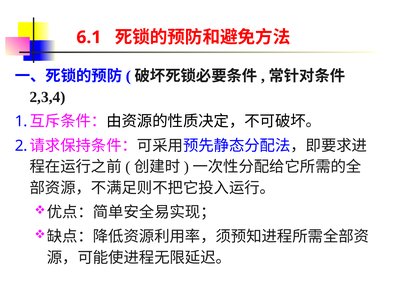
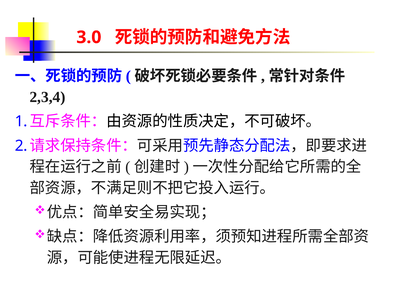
6.1: 6.1 -> 3.0 (89, 37)
